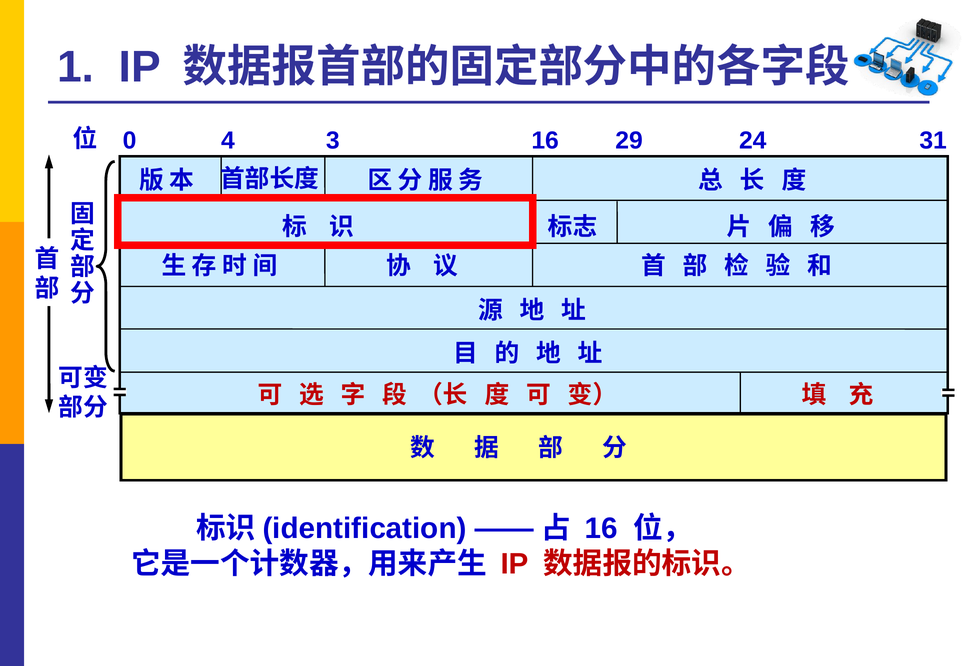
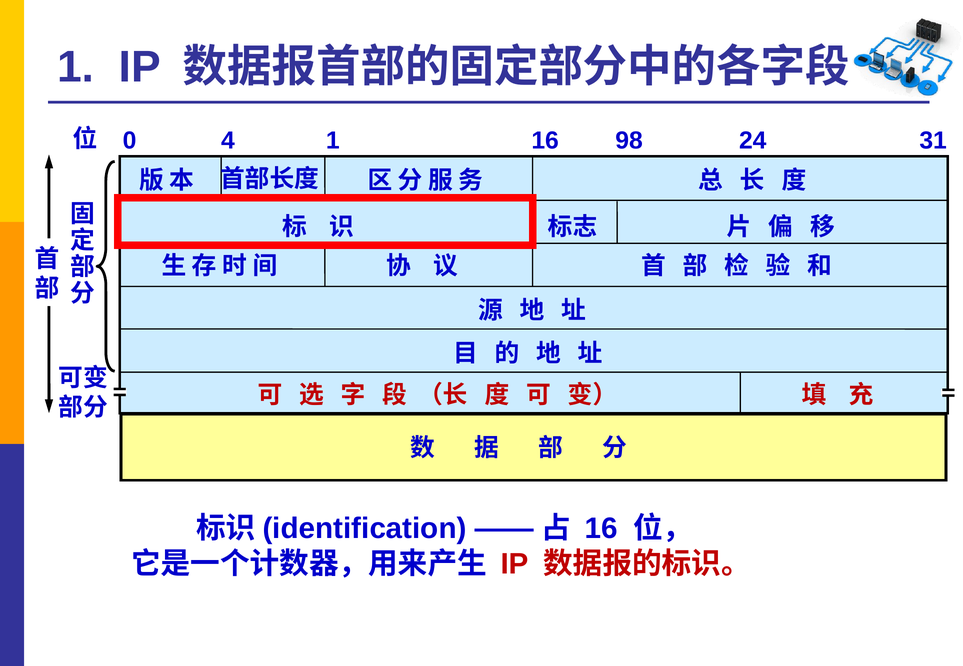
4 3: 3 -> 1 (333, 141)
29: 29 -> 98 (629, 141)
